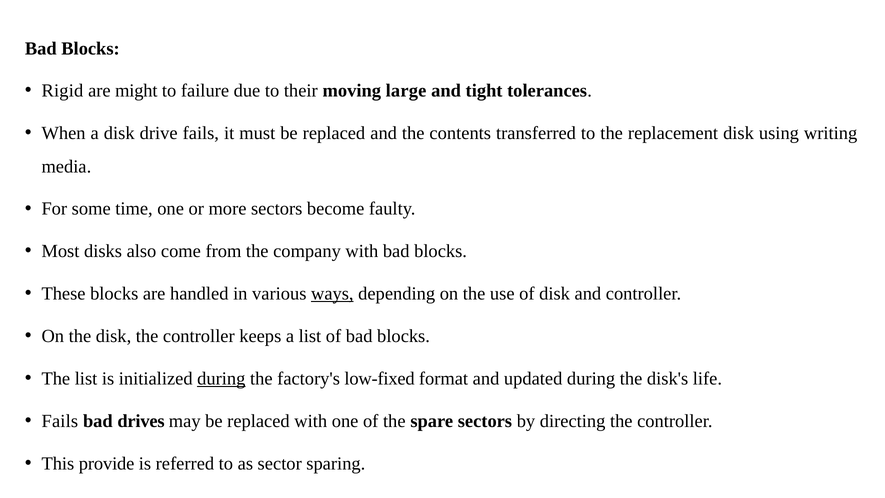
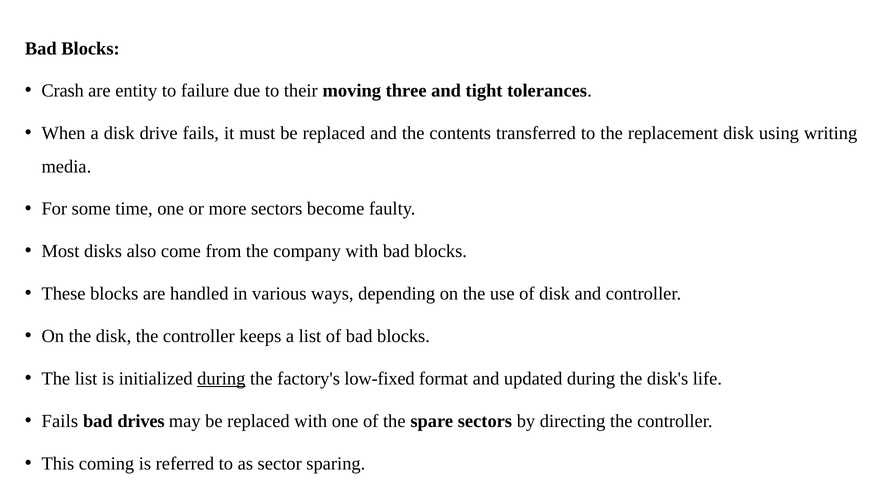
Rigid: Rigid -> Crash (63, 91)
might: might -> entity (136, 91)
large: large -> three (406, 91)
ways underline: present -> none (332, 294)
provide: provide -> coming (107, 463)
